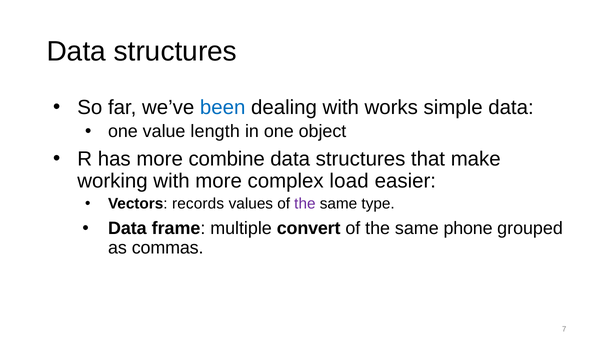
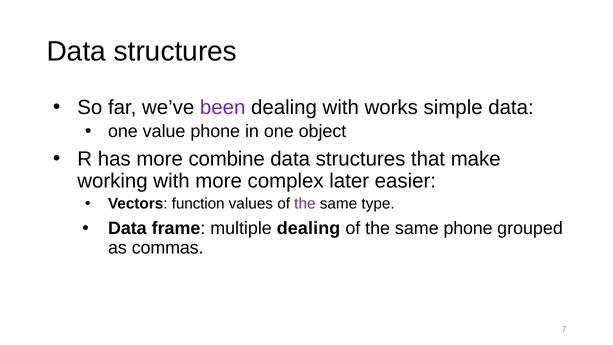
been colour: blue -> purple (223, 107)
value length: length -> phone (215, 131)
load: load -> later (349, 181)
records: records -> function (198, 204)
multiple convert: convert -> dealing (309, 228)
